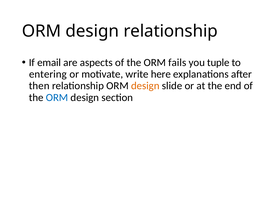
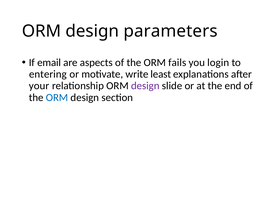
design relationship: relationship -> parameters (170, 31)
tuple: tuple -> login (218, 63)
here: here -> least (161, 74)
then: then -> your (39, 86)
design colour: orange -> purple (145, 86)
